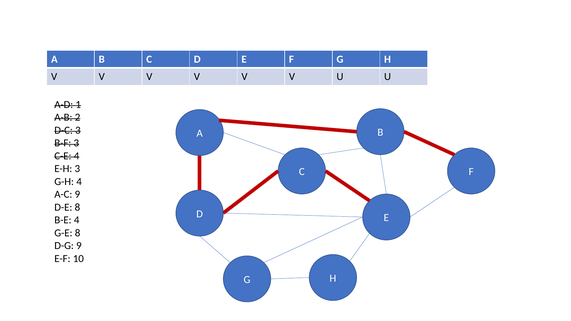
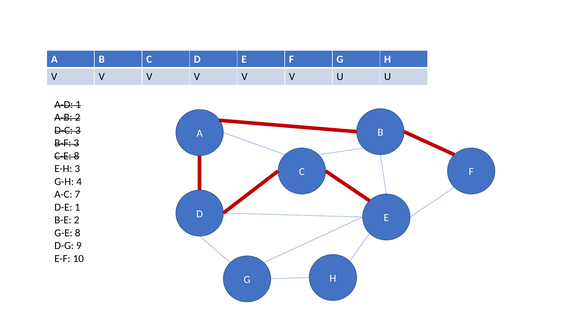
C-E 4: 4 -> 8 (77, 156)
A-C 9: 9 -> 7 (77, 195)
D-E 8: 8 -> 1 (77, 207)
B-E 4: 4 -> 2 (77, 220)
